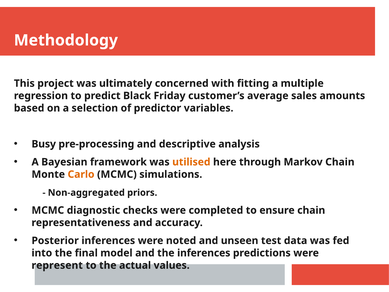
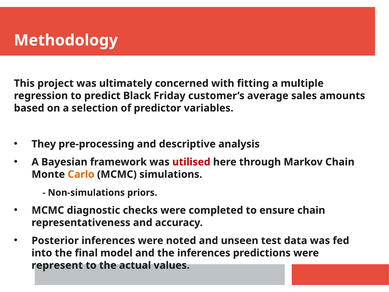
Busy: Busy -> They (44, 144)
utilised colour: orange -> red (191, 162)
Non-aggregated: Non-aggregated -> Non-simulations (86, 192)
